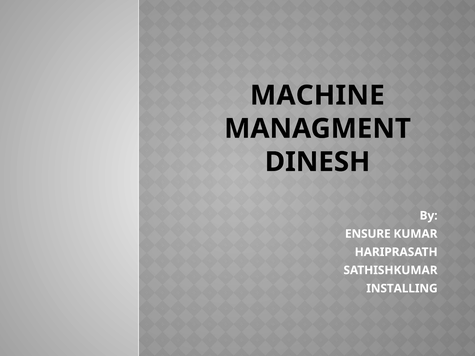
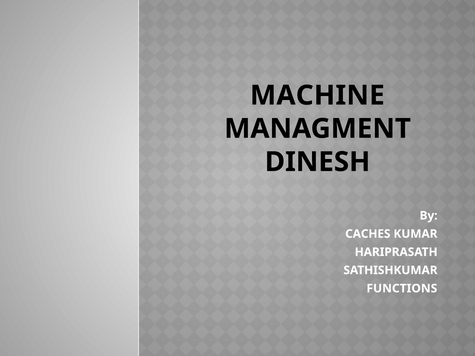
ENSURE: ENSURE -> CACHES (368, 234)
INSTALLING: INSTALLING -> FUNCTIONS (402, 289)
